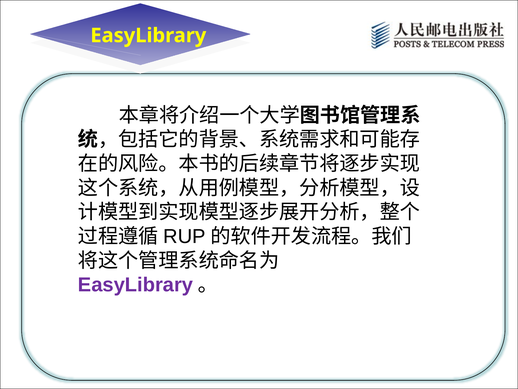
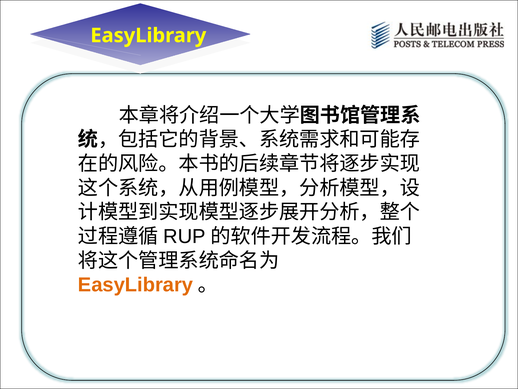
EasyLibrary colour: purple -> orange (136, 285)
